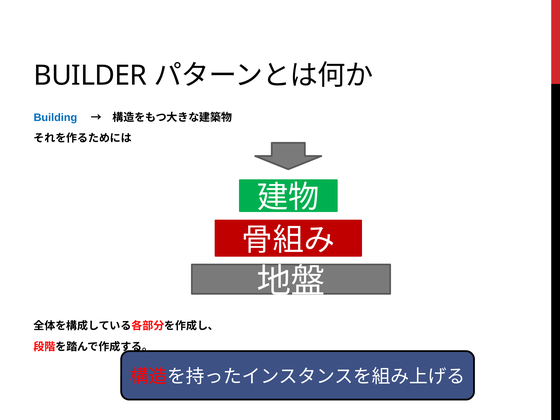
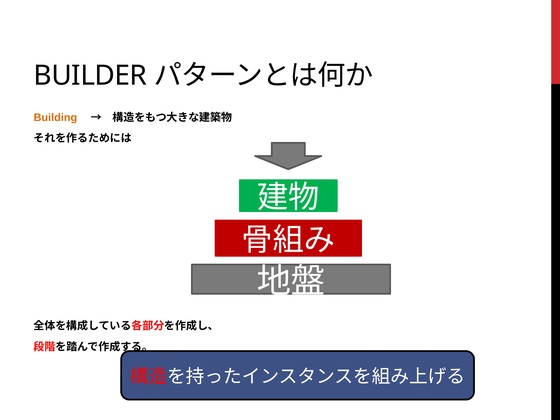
Building colour: blue -> orange (55, 117)
